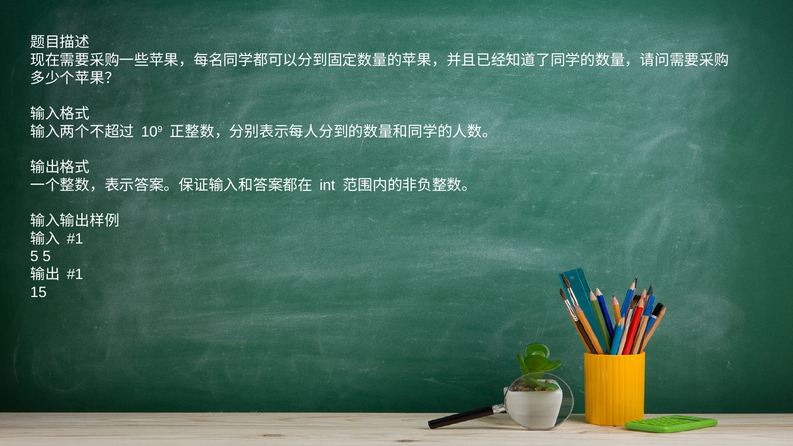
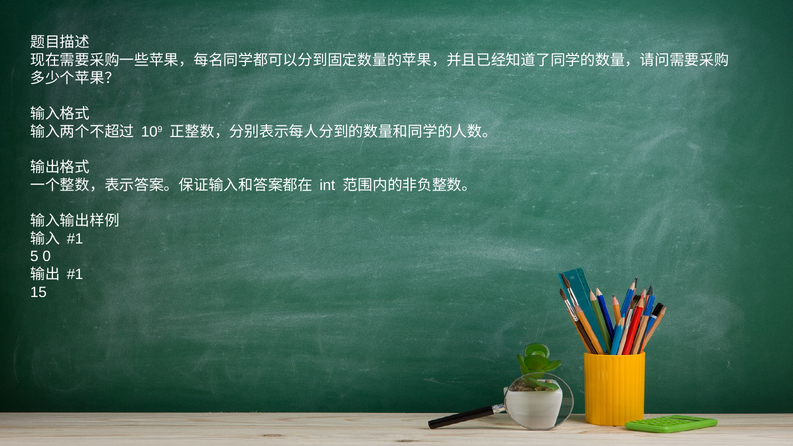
5 5: 5 -> 0 (47, 257)
